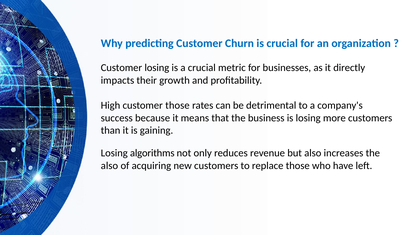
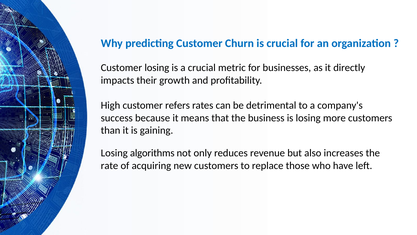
customer those: those -> refers (178, 106)
also: also -> rate (110, 166)
